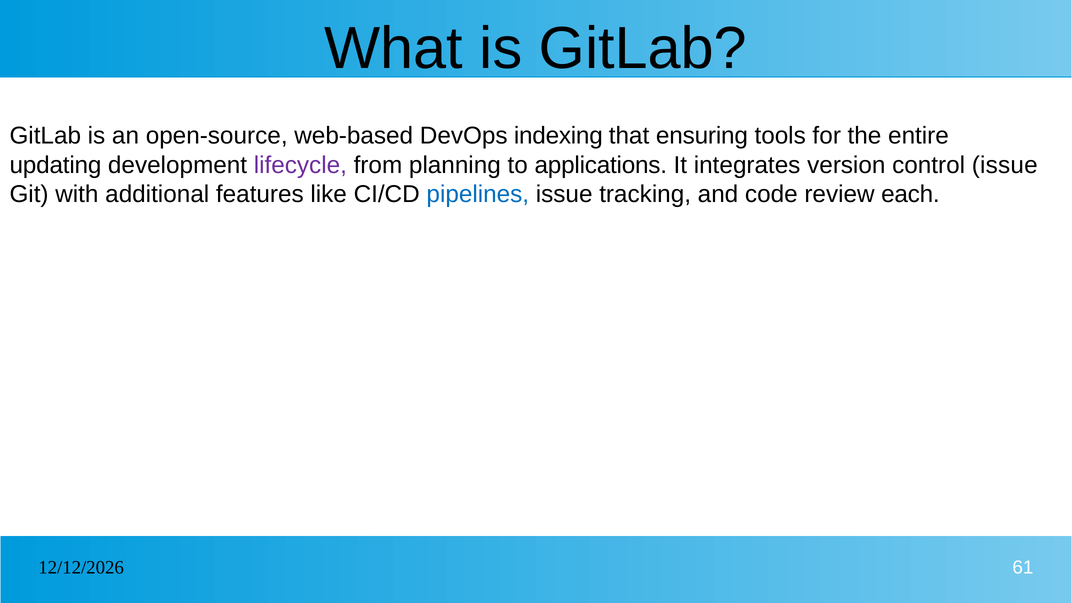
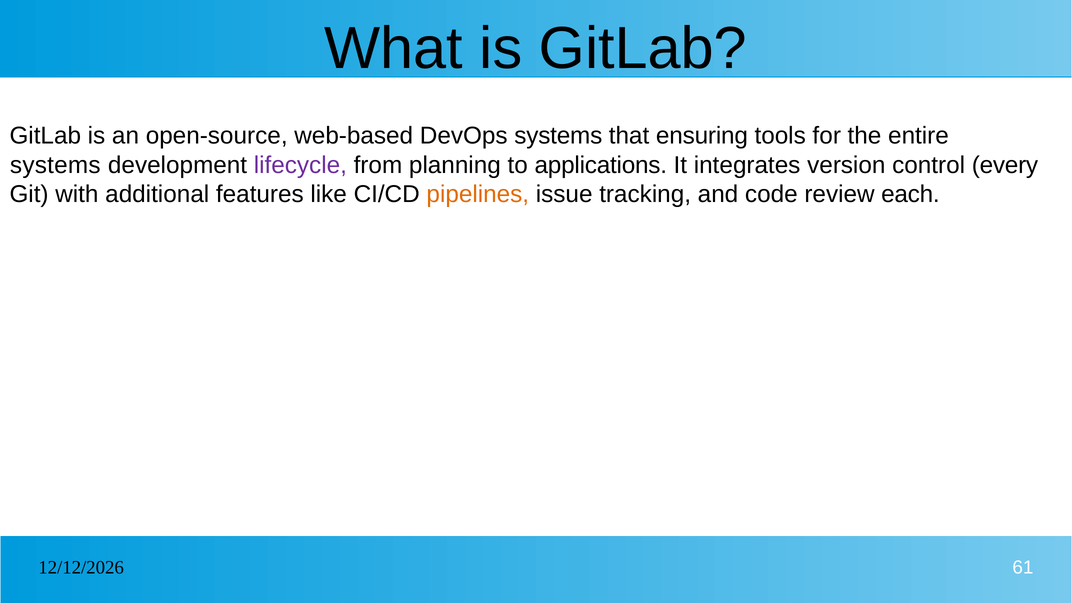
DevOps indexing: indexing -> systems (558, 136)
updating: updating -> systems (55, 165)
control issue: issue -> every (1005, 165)
pipelines colour: blue -> orange (478, 194)
